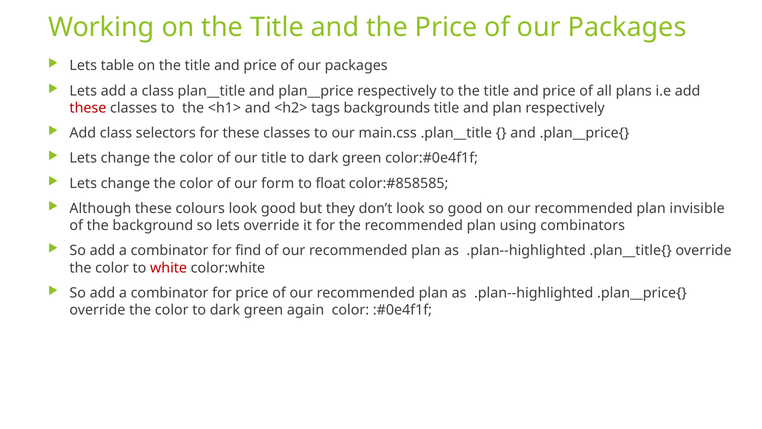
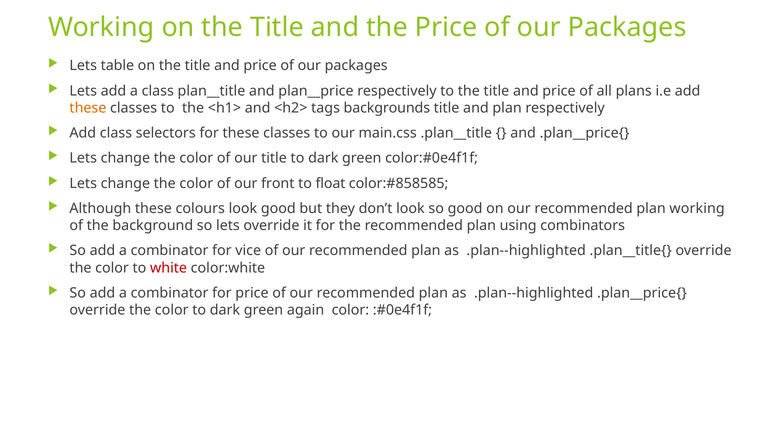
these colour: red -> orange (88, 108)
form: form -> front (278, 183)
plan invisible: invisible -> working (697, 208)
find: find -> vice (248, 251)
